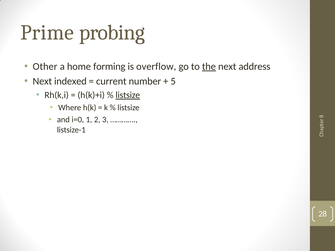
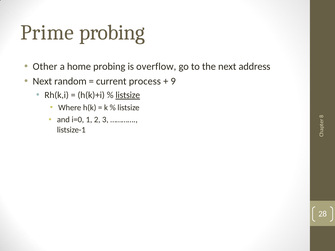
home forming: forming -> probing (109, 67)
the underline: present -> none (209, 67)
indexed: indexed -> random (70, 81)
number: number -> process (145, 81)
5: 5 -> 9 (173, 81)
